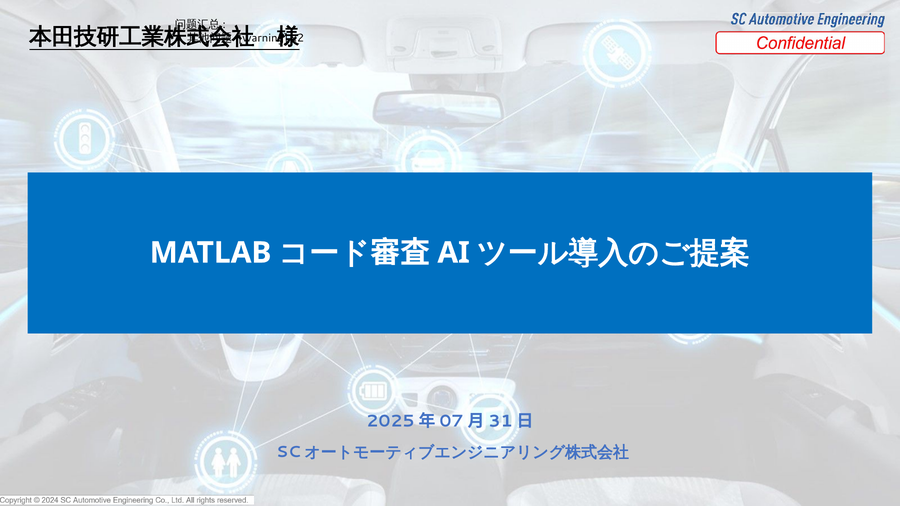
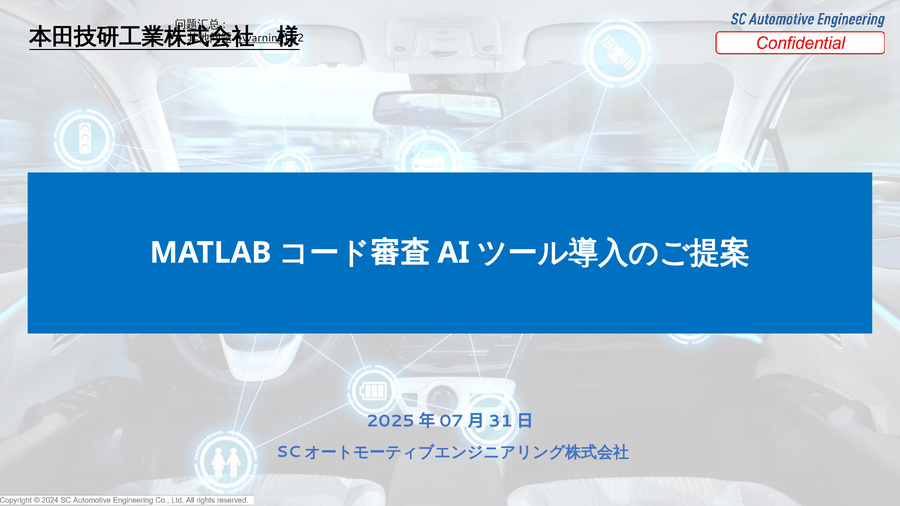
warning underline: none -> present (263, 38)
